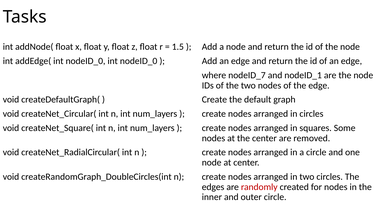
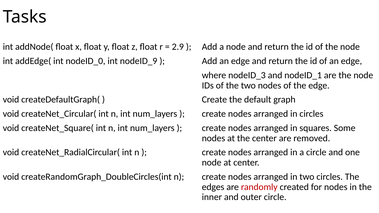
1.5: 1.5 -> 2.9 (178, 47)
nodeID_0 int nodeID_0: nodeID_0 -> nodeID_9 (139, 61)
nodeID_7: nodeID_7 -> nodeID_3 (247, 75)
